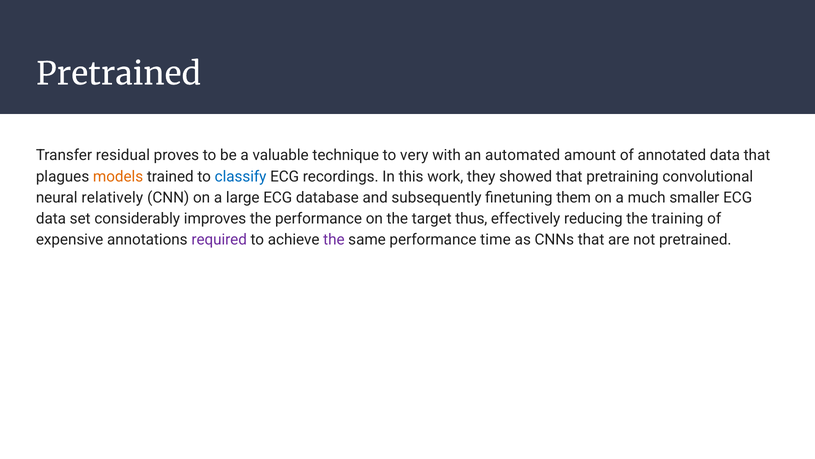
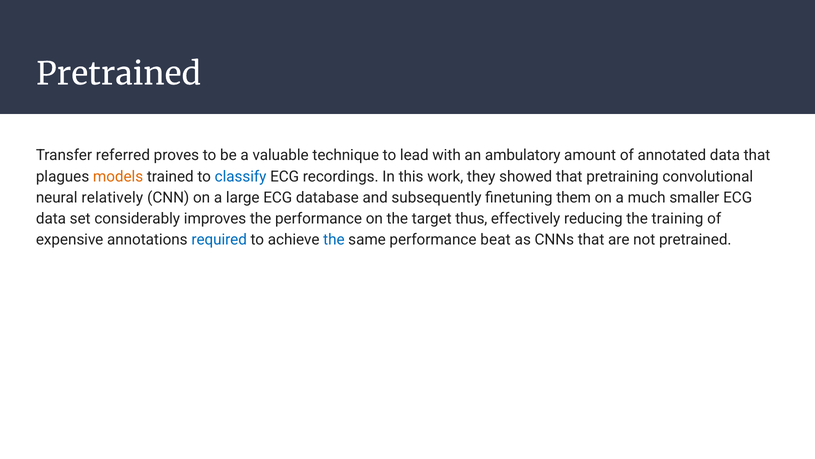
residual: residual -> referred (123, 155)
very: very -> lead (414, 155)
automated: automated -> ambulatory (523, 155)
required colour: purple -> blue (219, 239)
the colour: purple -> blue (334, 239)
time: time -> beat (496, 239)
